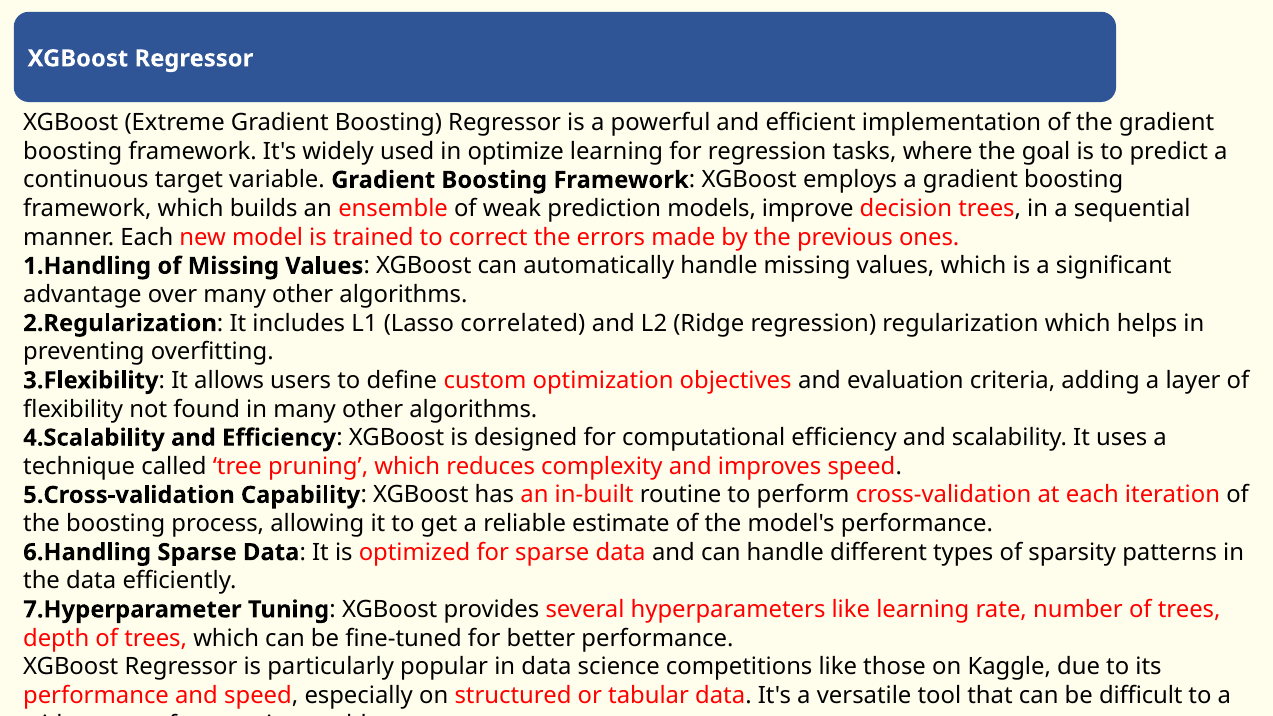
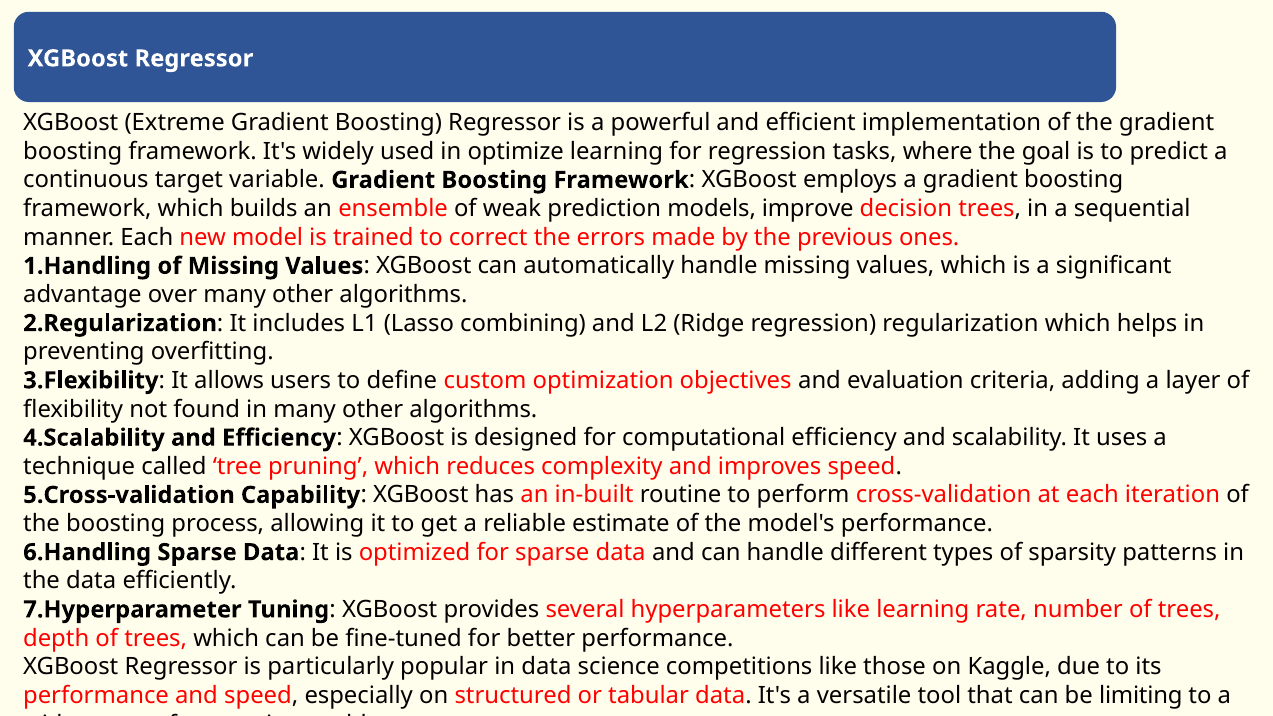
correlated: correlated -> combining (523, 323)
difficult: difficult -> limiting (1141, 696)
